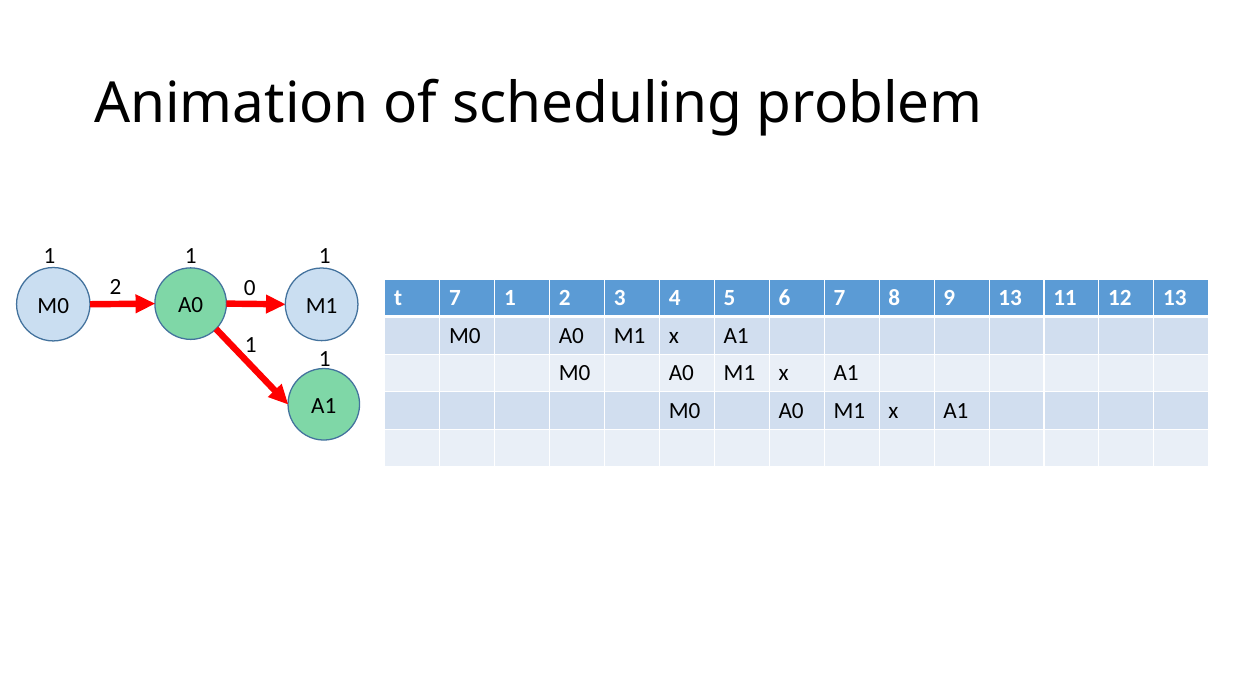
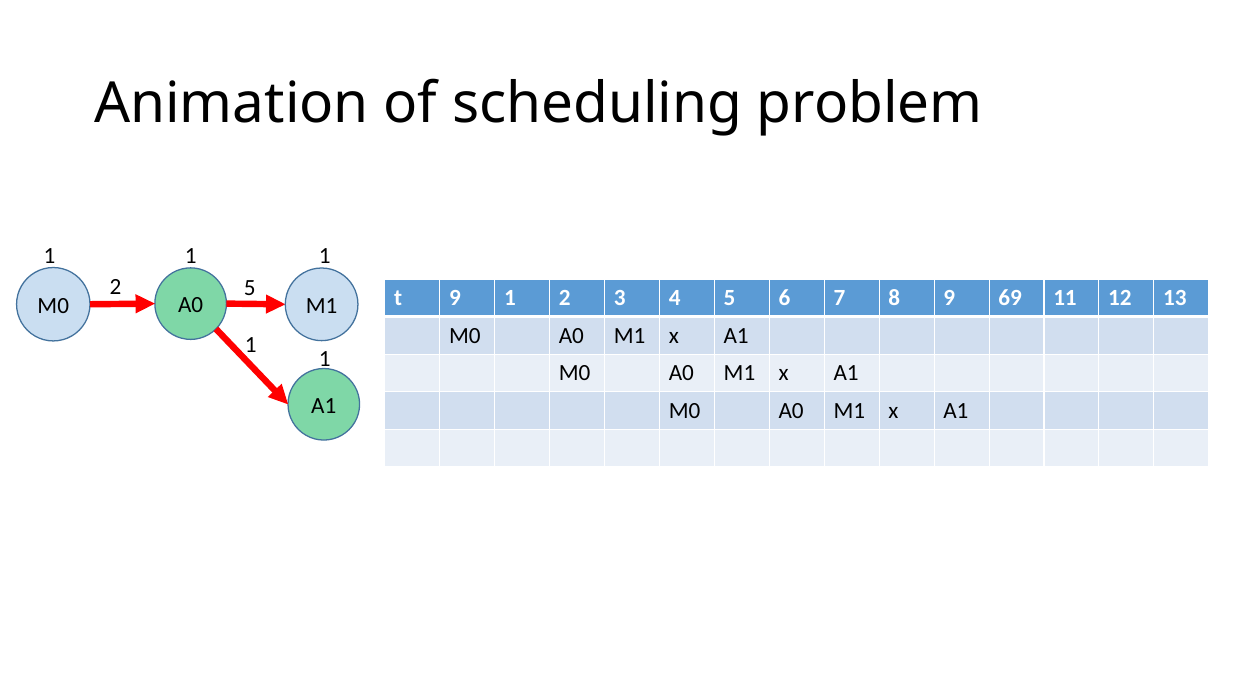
2 0: 0 -> 5 (250, 288)
t 7: 7 -> 9 (455, 298)
9 13: 13 -> 69 (1010, 298)
